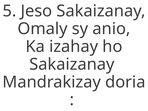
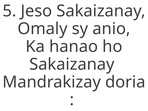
izahay: izahay -> hanao (74, 47)
